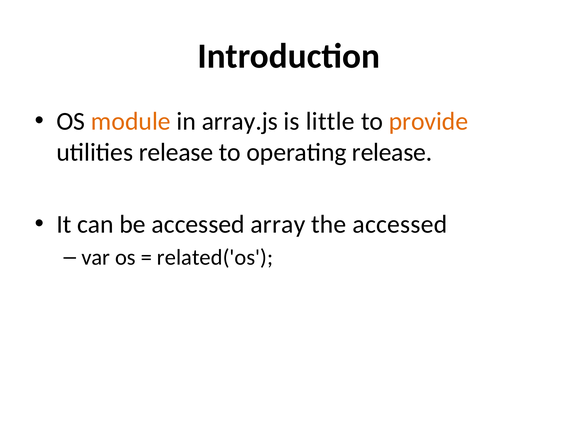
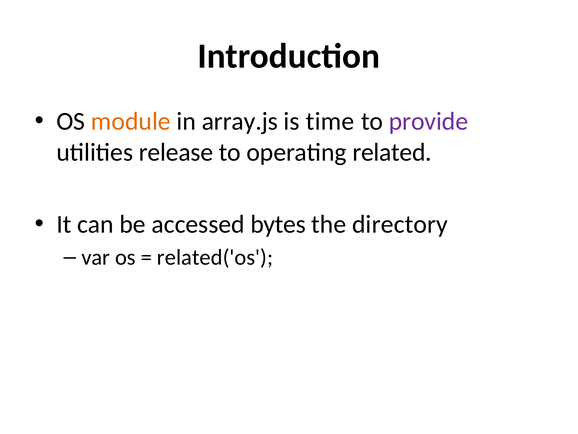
little: little -> time (330, 121)
provide colour: orange -> purple (428, 121)
operating release: release -> related (392, 152)
array: array -> bytes (278, 224)
the accessed: accessed -> directory (400, 224)
